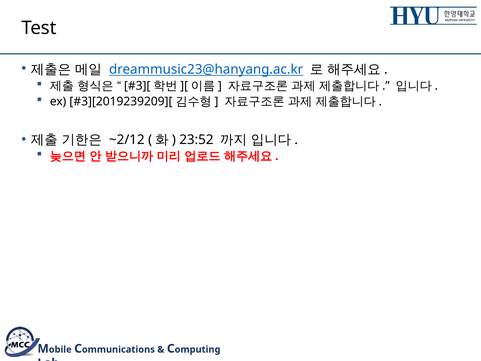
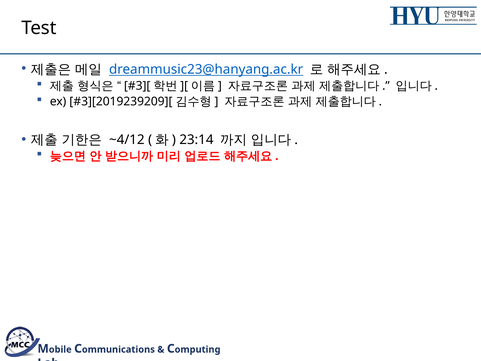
~2/12: ~2/12 -> ~4/12 (127, 140)
23:52: 23:52 -> 23:14 (196, 140)
